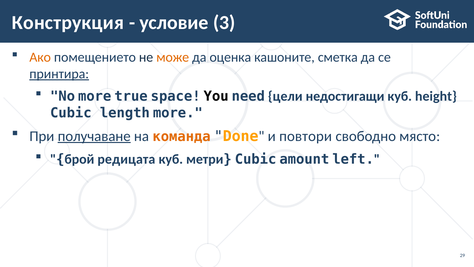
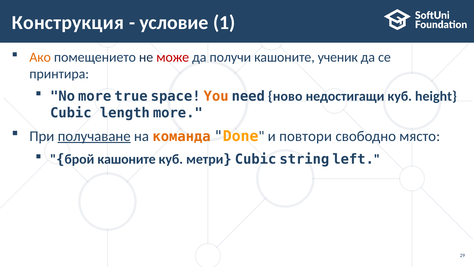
3: 3 -> 1 (224, 22)
може colour: orange -> red (173, 57)
оценка: оценка -> получи (230, 57)
сметка: сметка -> ученик (338, 57)
принтира underline: present -> none (59, 74)
You colour: black -> orange (216, 96)
цели: цели -> ново (285, 96)
брой редицата: редицата -> кашоните (127, 159)
amount: amount -> string (304, 159)
